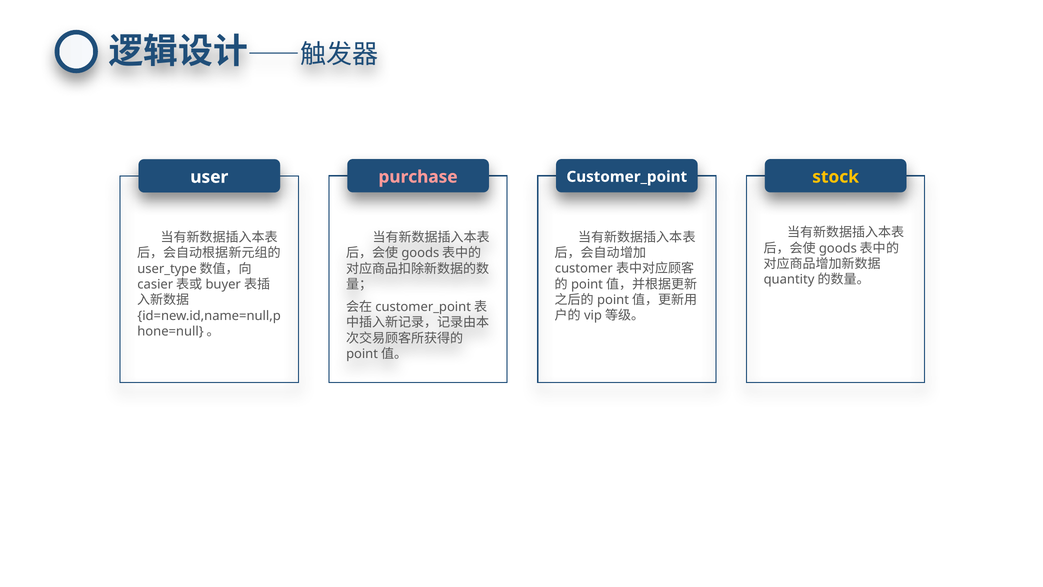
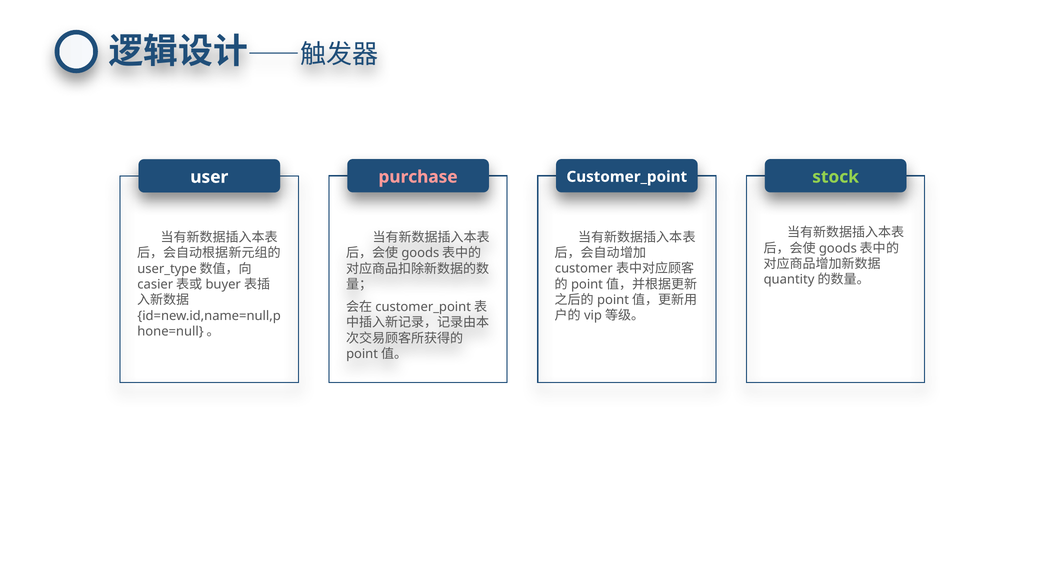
stock colour: yellow -> light green (836, 177)
